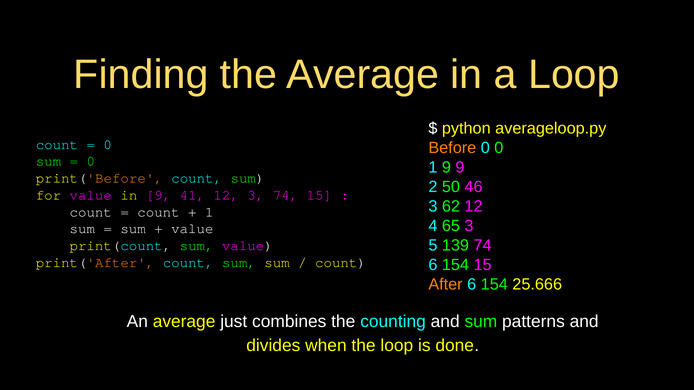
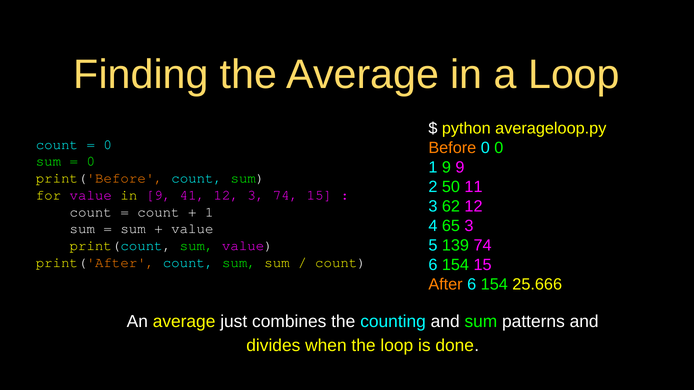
46: 46 -> 11 (474, 187)
